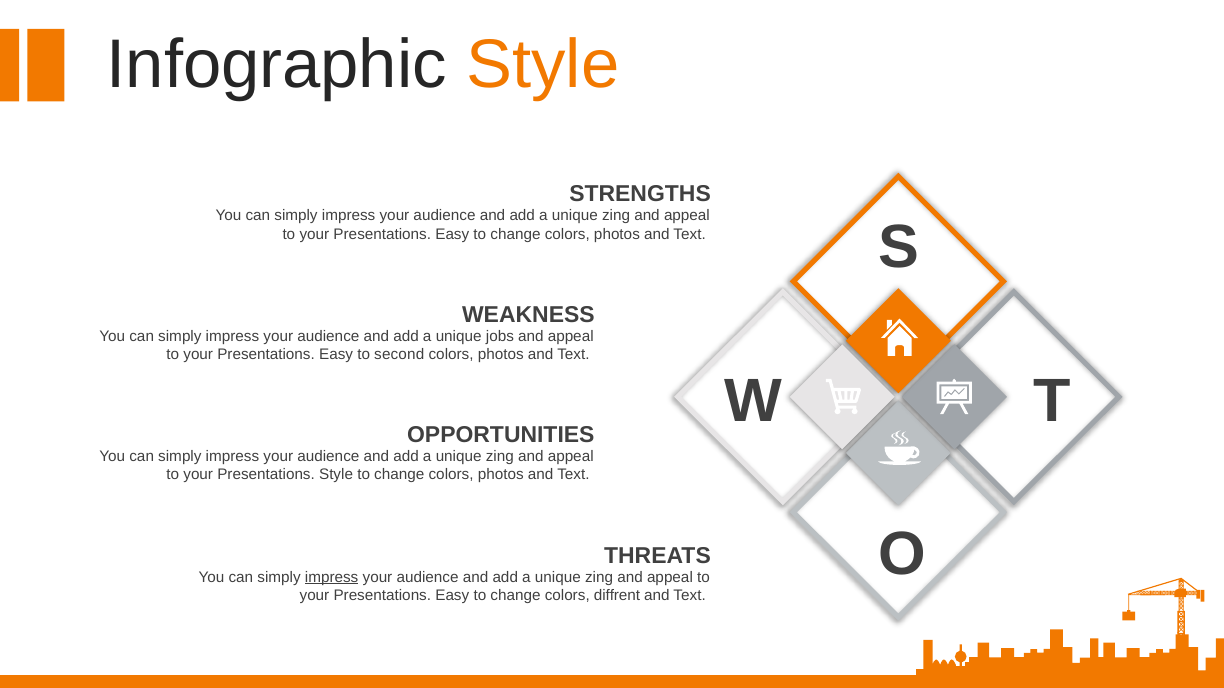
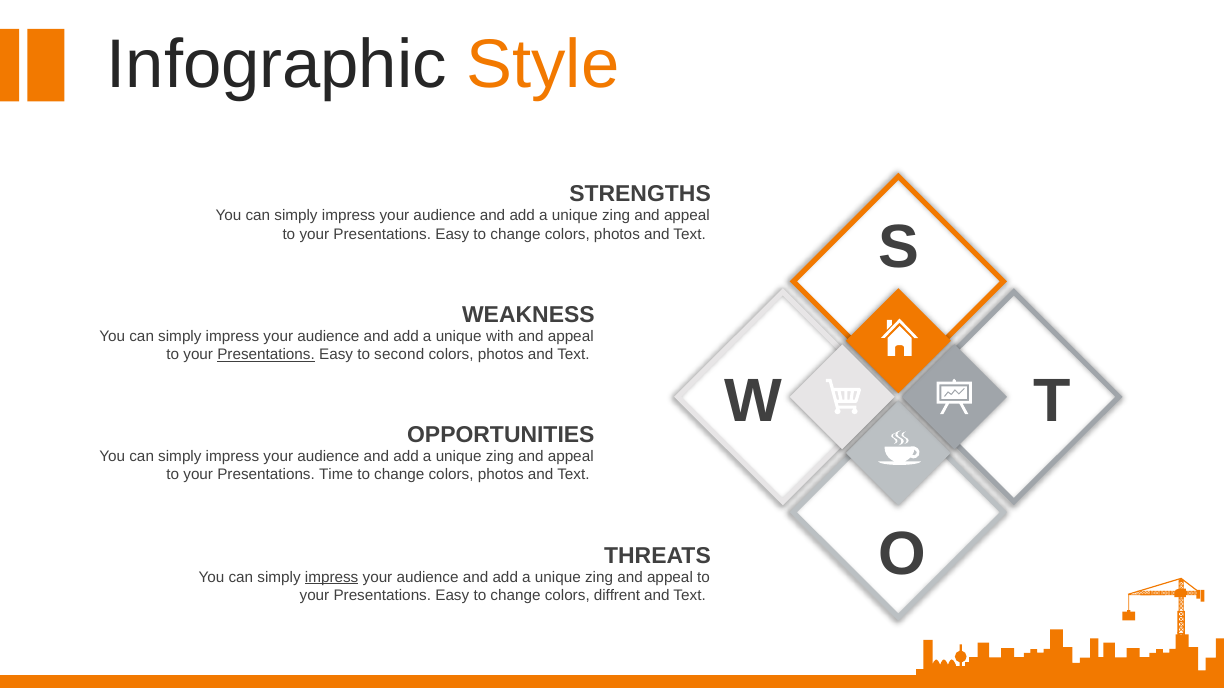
jobs: jobs -> with (500, 336)
Presentations underline: none -> present (266, 355)
Presentations Style: Style -> Time (336, 475)
